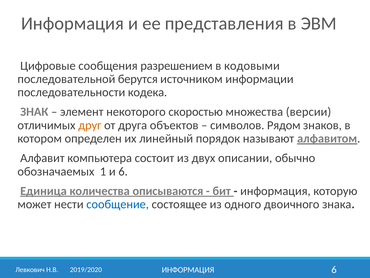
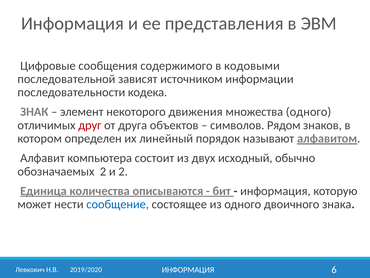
разрешением: разрешением -> содержимого (176, 66)
берутся: берутся -> зависят (138, 79)
скоростью: скоростью -> движения (196, 112)
множества версии: версии -> одного (309, 112)
друг colour: orange -> red (90, 125)
описании: описании -> исходный (245, 158)
обозначаемых 1: 1 -> 2 (103, 171)
и 6: 6 -> 2 (123, 171)
